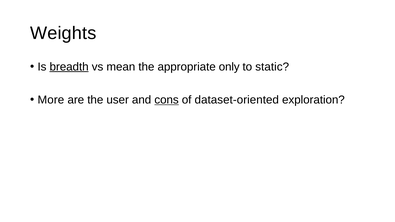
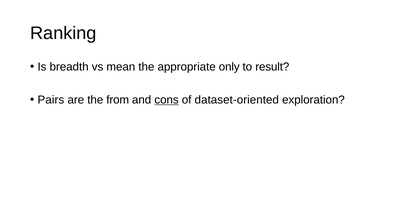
Weights: Weights -> Ranking (63, 33)
breadth underline: present -> none (69, 67)
static: static -> result (272, 67)
More: More -> Pairs (51, 100)
user: user -> from (118, 100)
